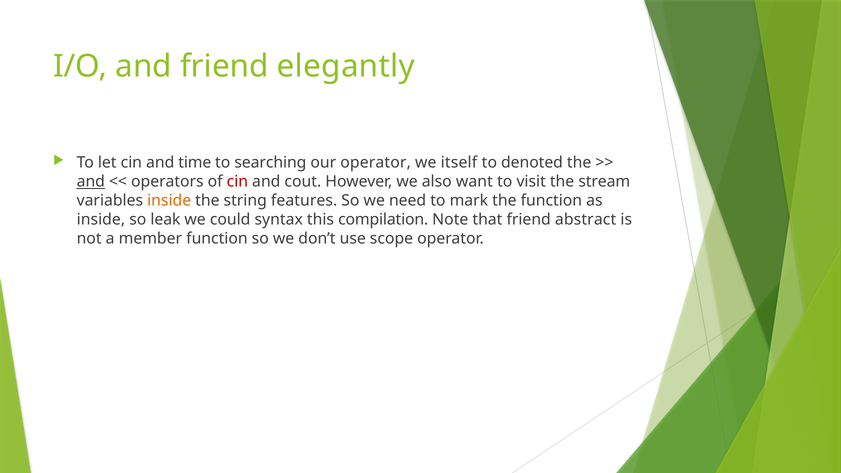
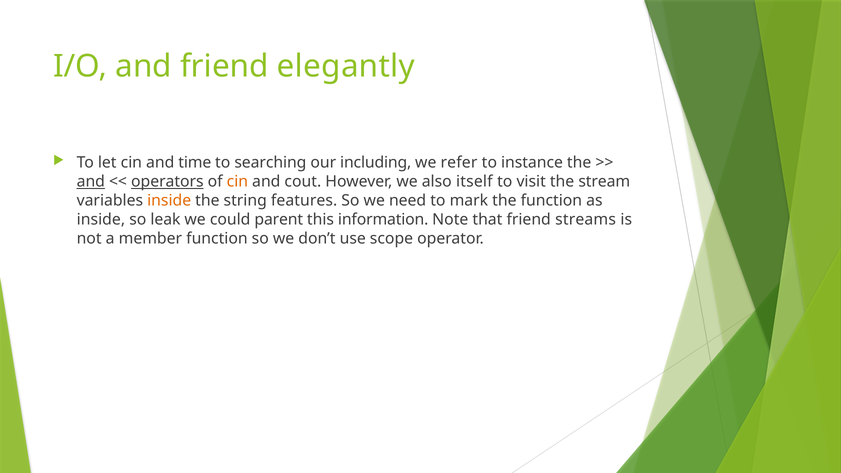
our operator: operator -> including (376, 163)
itself: itself -> refer (459, 163)
denoted: denoted -> instance (532, 163)
operators underline: none -> present (167, 182)
cin colour: red -> orange (237, 182)
want: want -> itself (474, 182)
syntax: syntax -> parent (279, 220)
compilation: compilation -> information (383, 220)
abstract: abstract -> streams (586, 220)
